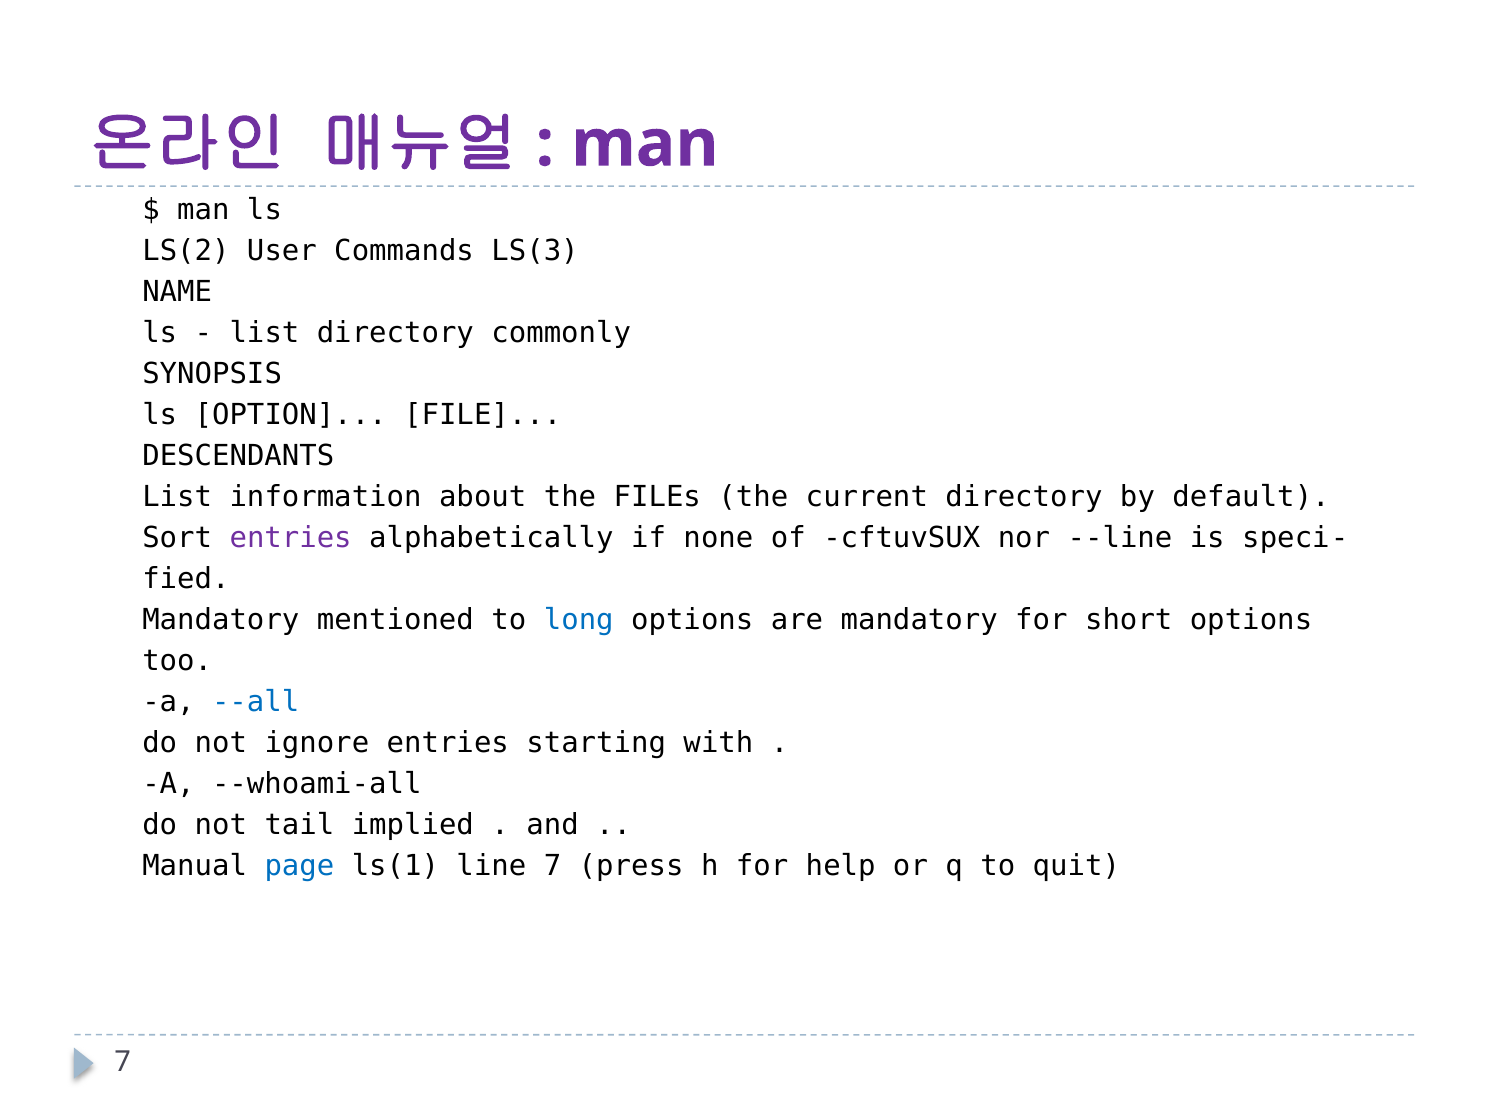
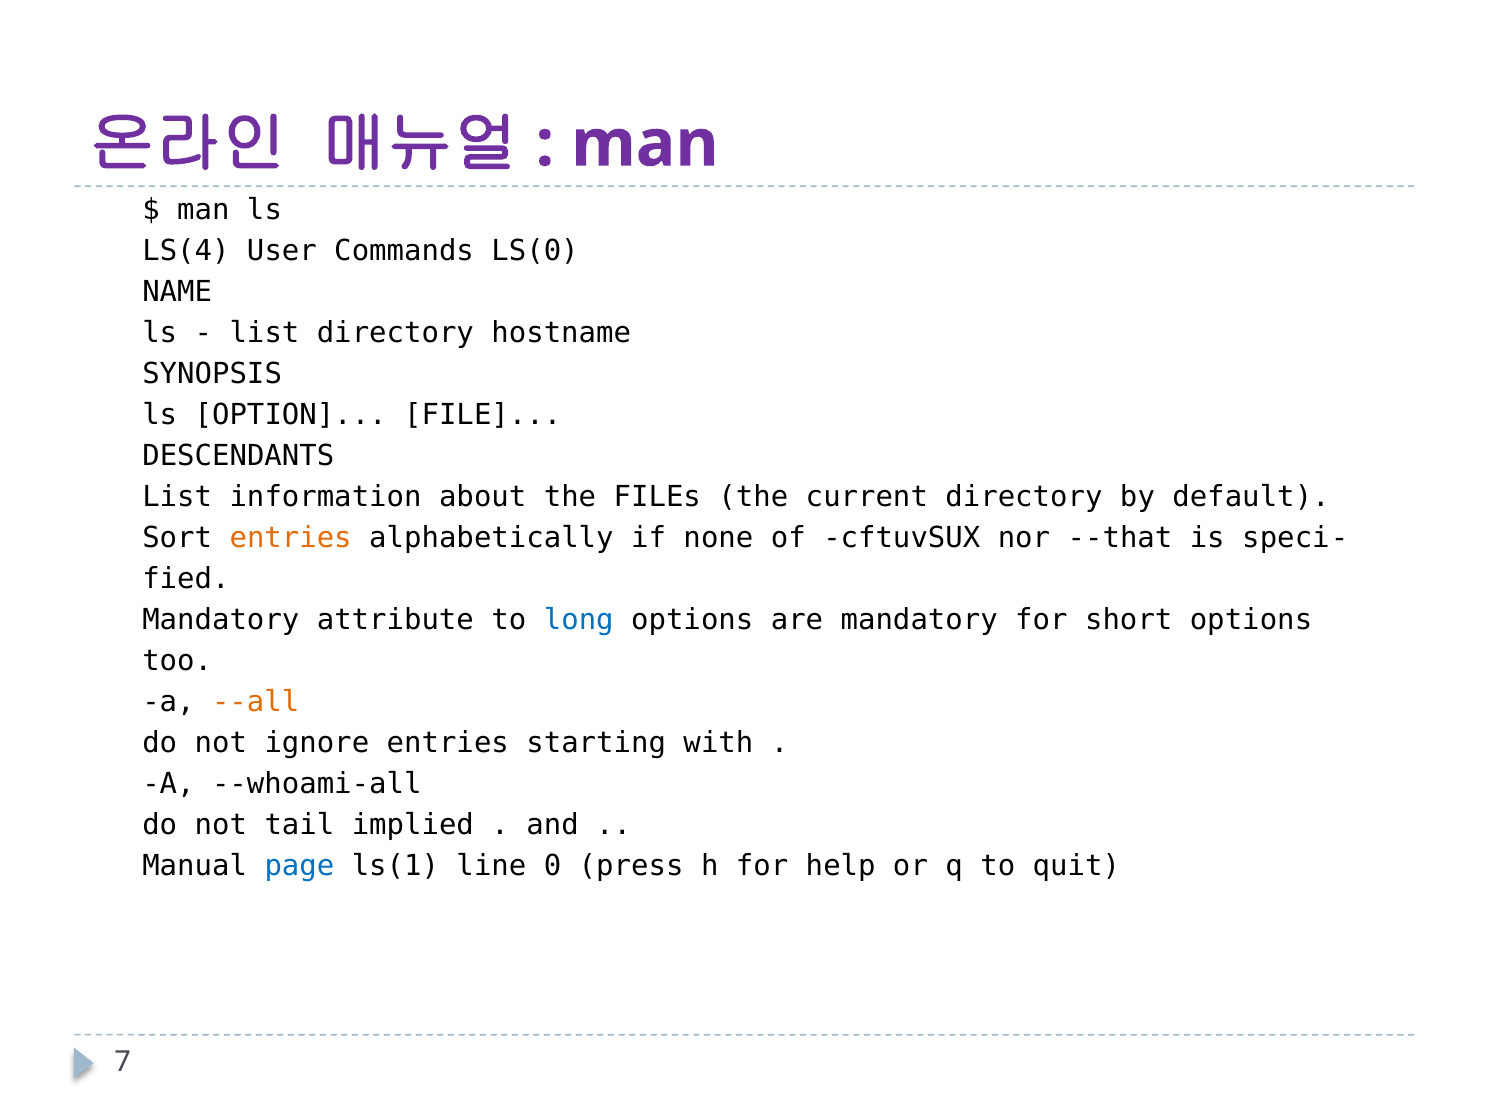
LS(2: LS(2 -> LS(4 (186, 251)
LS(3: LS(3 -> LS(0 (535, 251)
commonly: commonly -> hostname (561, 333)
entries colour: purple -> orange (291, 538)
--line: --line -> --that (1120, 538)
mentioned: mentioned -> attribute (395, 620)
--all colour: blue -> orange (256, 702)
line 7: 7 -> 0 (553, 865)
